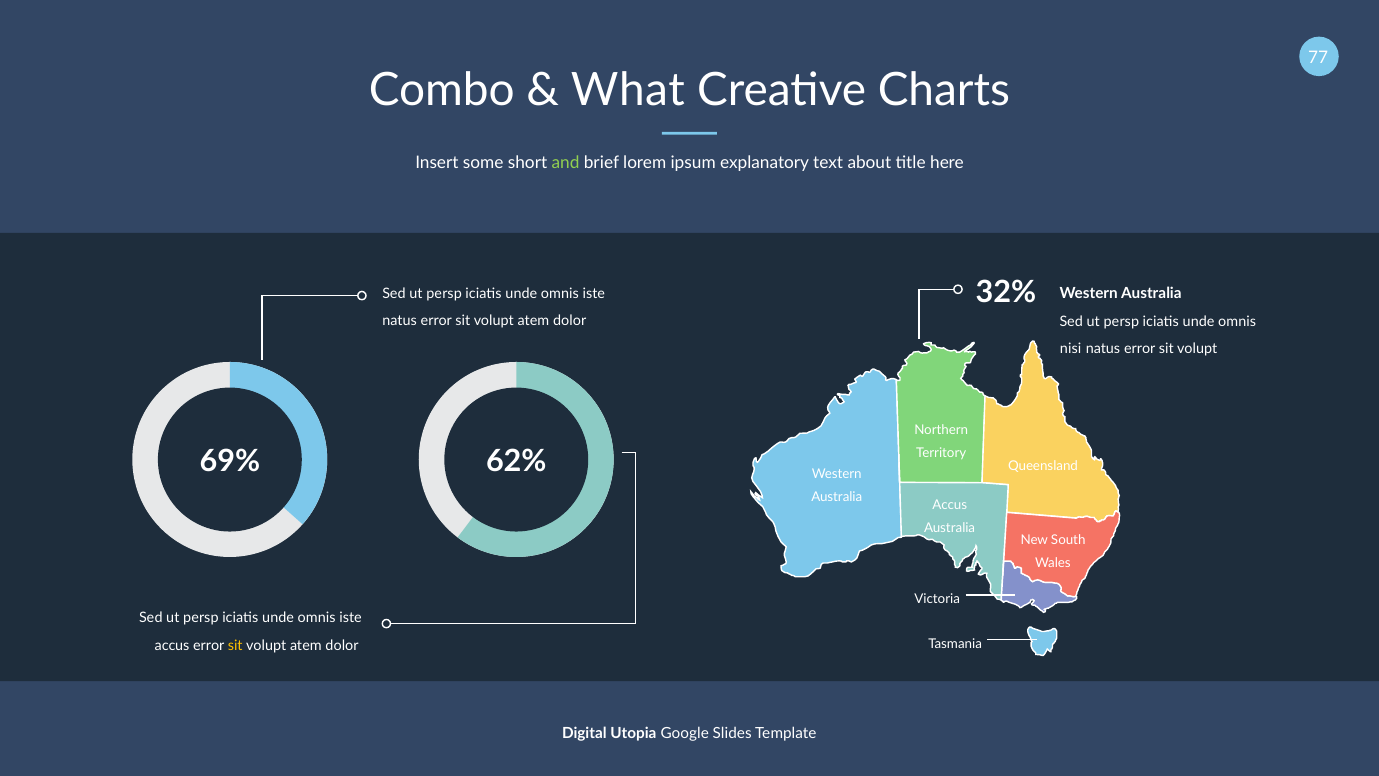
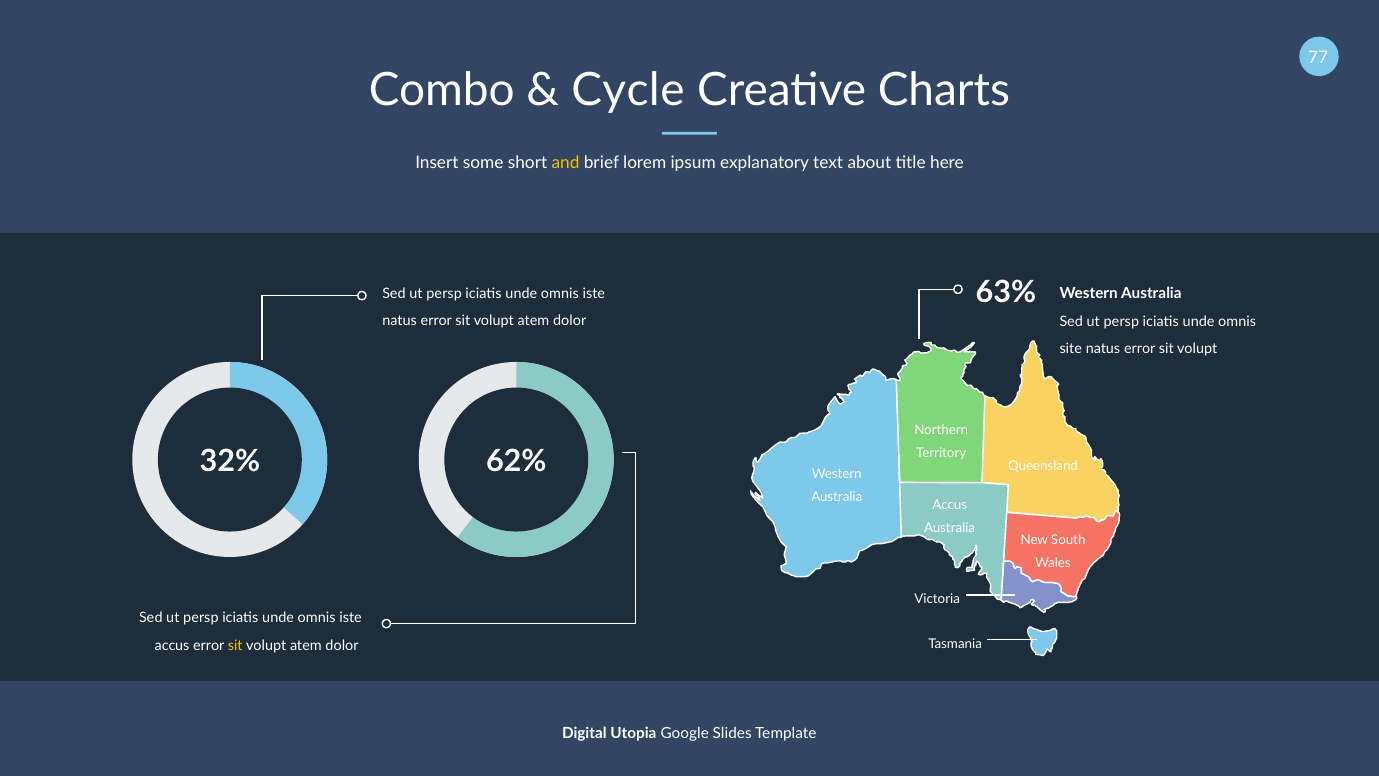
What: What -> Cycle (628, 90)
and colour: light green -> yellow (566, 163)
32%: 32% -> 63% (1006, 292)
nisi: nisi -> site (1071, 349)
69%: 69% -> 32% (230, 461)
